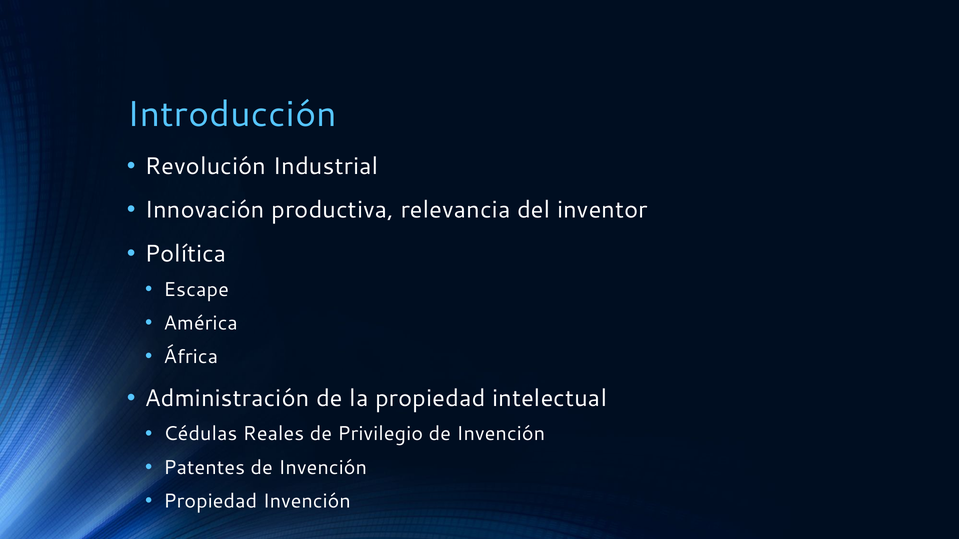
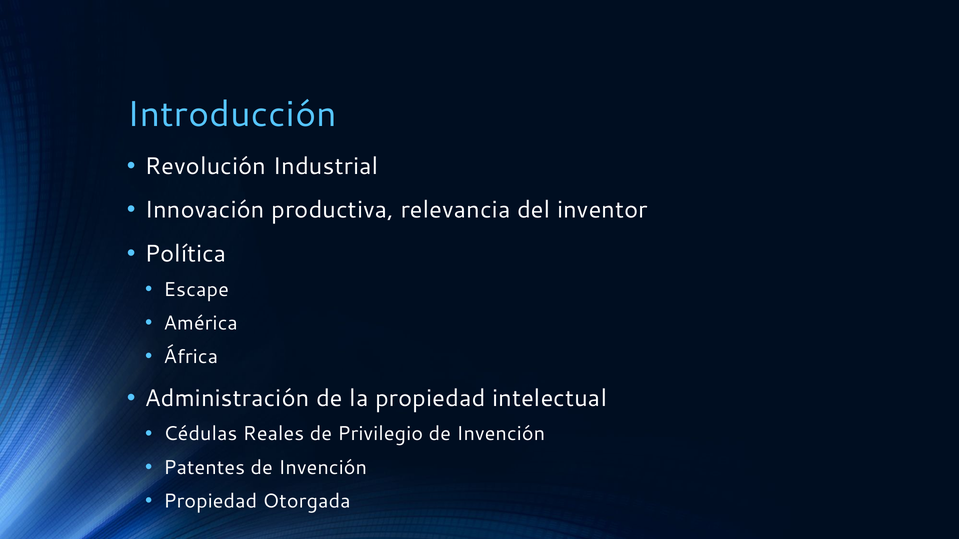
Propiedad Invención: Invención -> Otorgada (307, 501)
